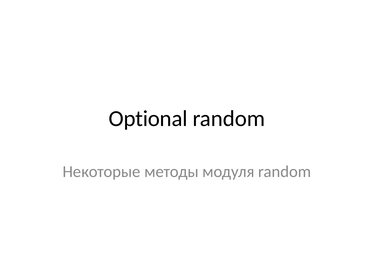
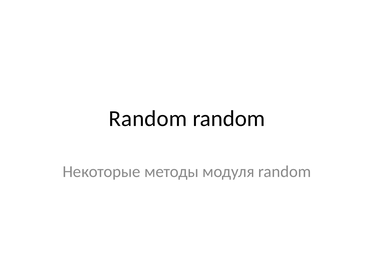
Optional: Optional -> Random (148, 119)
